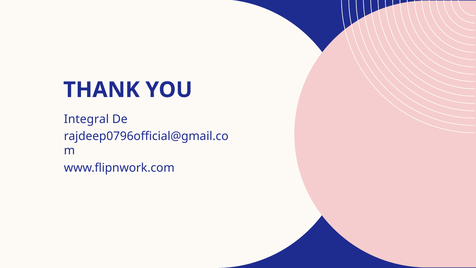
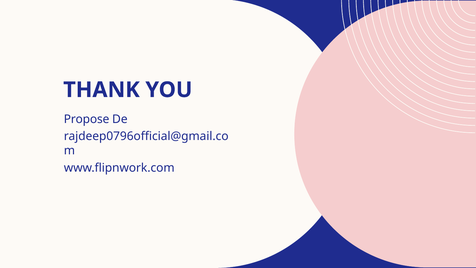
Integral: Integral -> Propose (87, 119)
